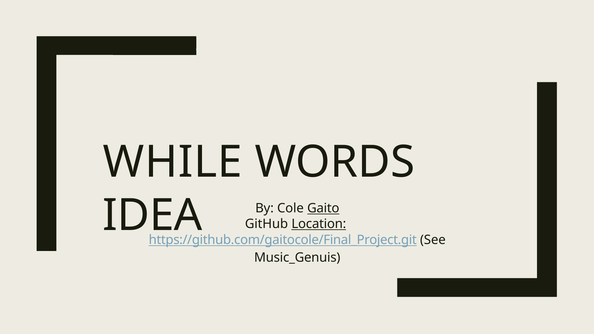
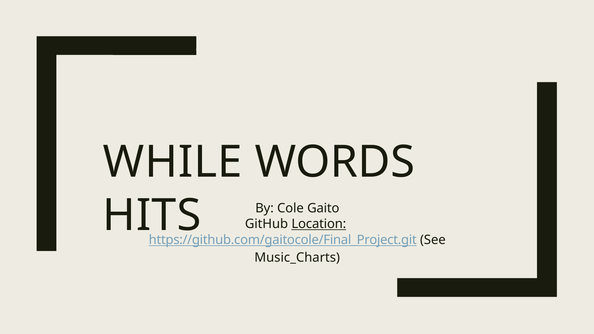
IDEA: IDEA -> HITS (152, 216)
Gaito underline: present -> none (323, 208)
Music_Genuis: Music_Genuis -> Music_Charts (297, 258)
